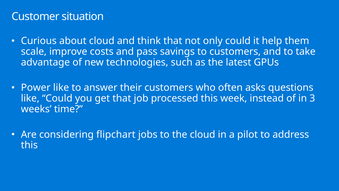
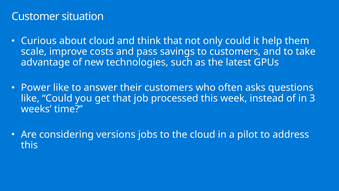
flipchart: flipchart -> versions (116, 134)
